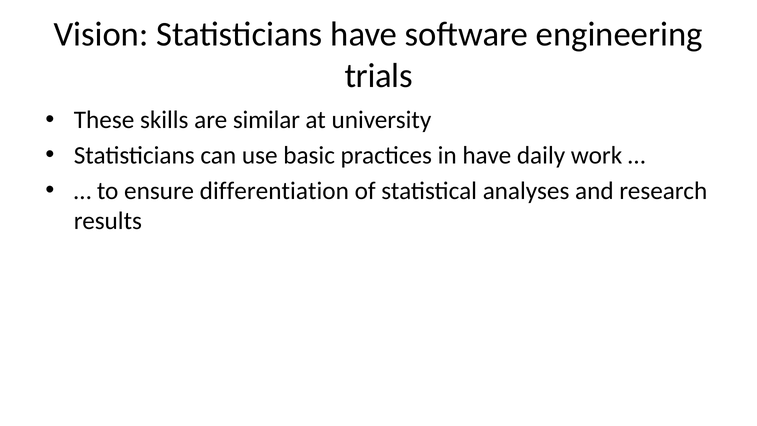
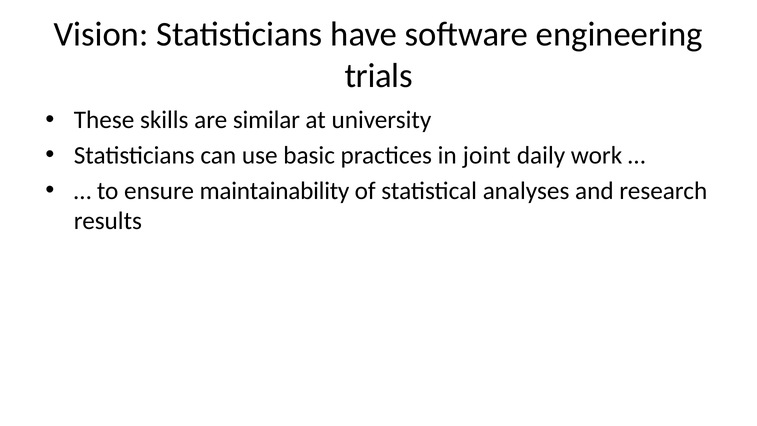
in have: have -> joint (487, 155)
differentiation: differentiation -> maintainability (274, 191)
